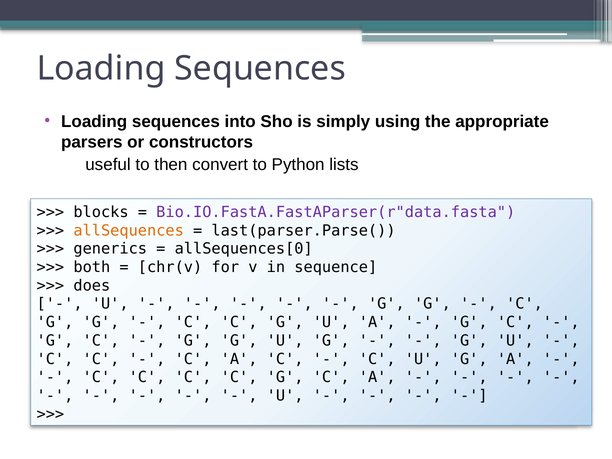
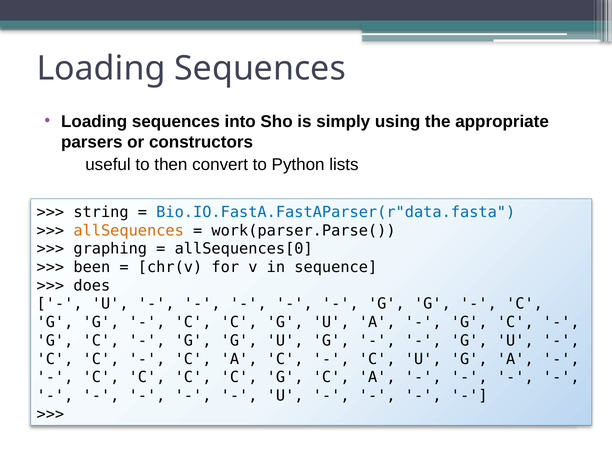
blocks: blocks -> string (101, 212)
Bio.IO.FastA.FastAParser(r"data.fasta colour: purple -> blue (336, 212)
last(parser.Parse(: last(parser.Parse( -> work(parser.Parse( (304, 230)
generics: generics -> graphing (110, 249)
both: both -> been (92, 267)
